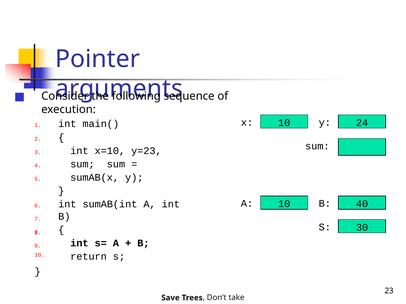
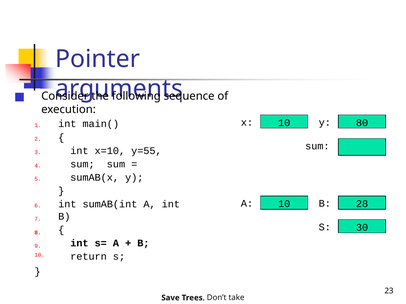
24: 24 -> 80 (362, 123)
y=23: y=23 -> y=55 (146, 151)
40: 40 -> 28 (362, 204)
